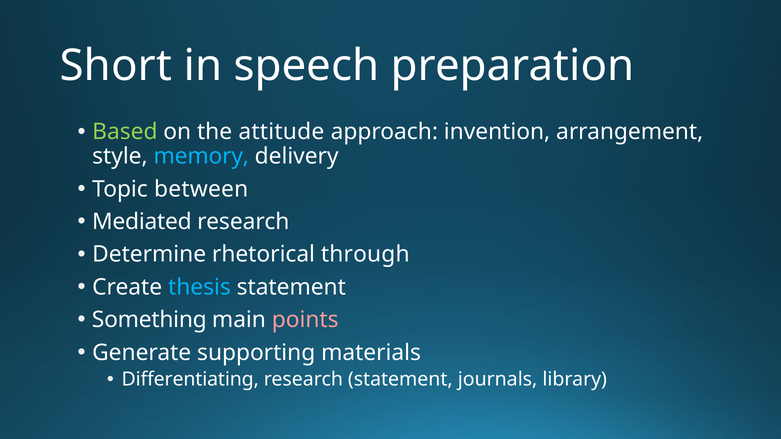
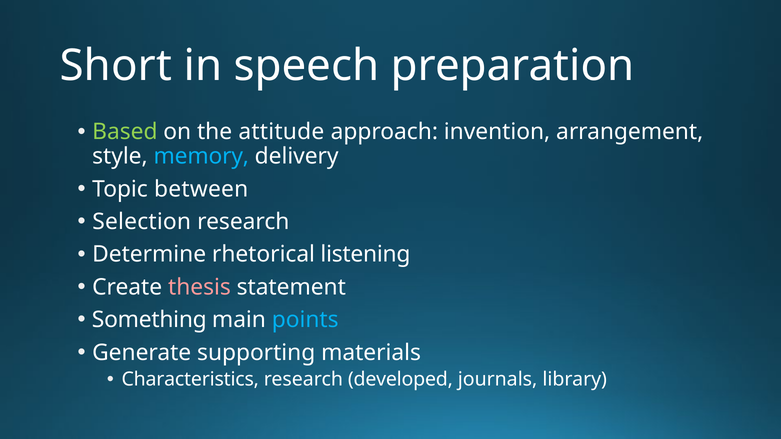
Mediated: Mediated -> Selection (142, 222)
through: through -> listening (365, 255)
thesis colour: light blue -> pink (199, 287)
points colour: pink -> light blue (305, 320)
Differentiating: Differentiating -> Characteristics (190, 380)
research statement: statement -> developed (400, 380)
